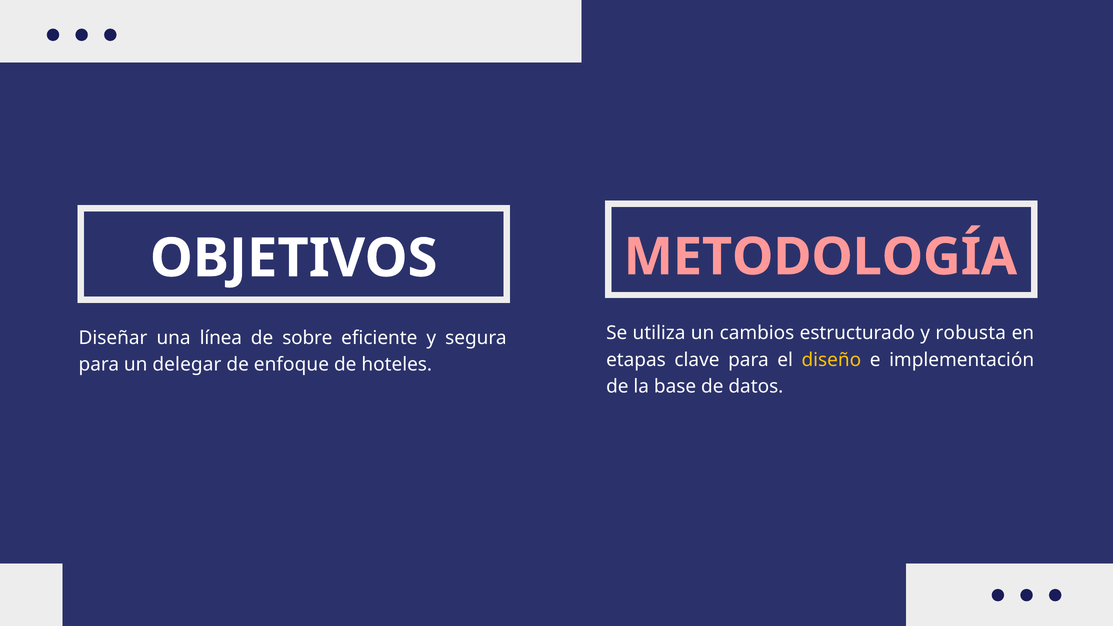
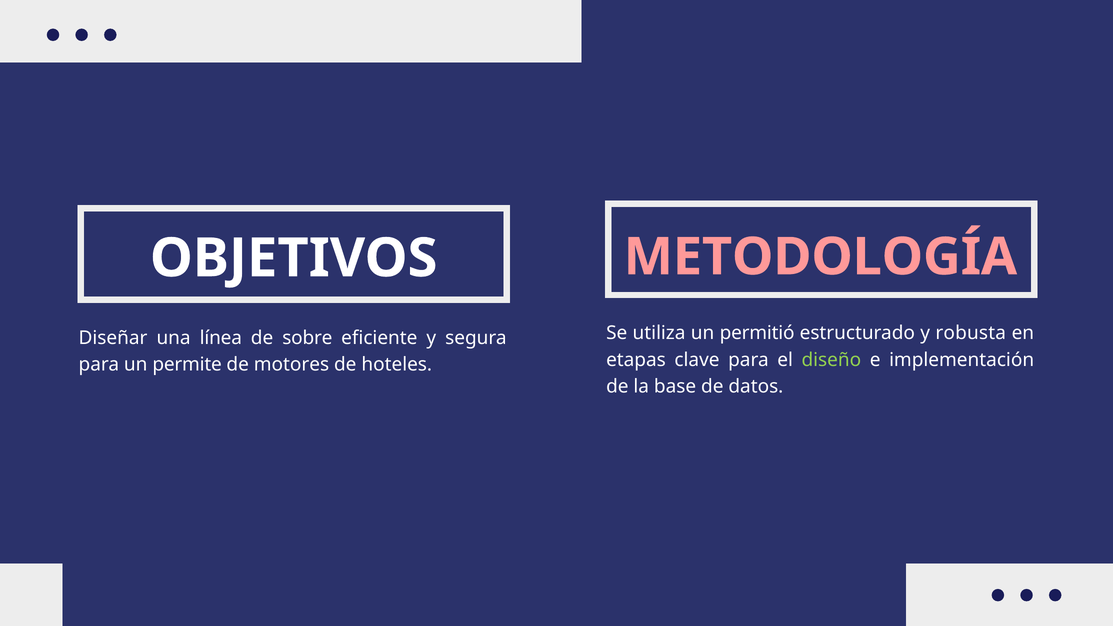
cambios: cambios -> permitió (757, 333)
diseño colour: yellow -> light green (831, 360)
delegar: delegar -> permite (187, 365)
enfoque: enfoque -> motores (291, 365)
